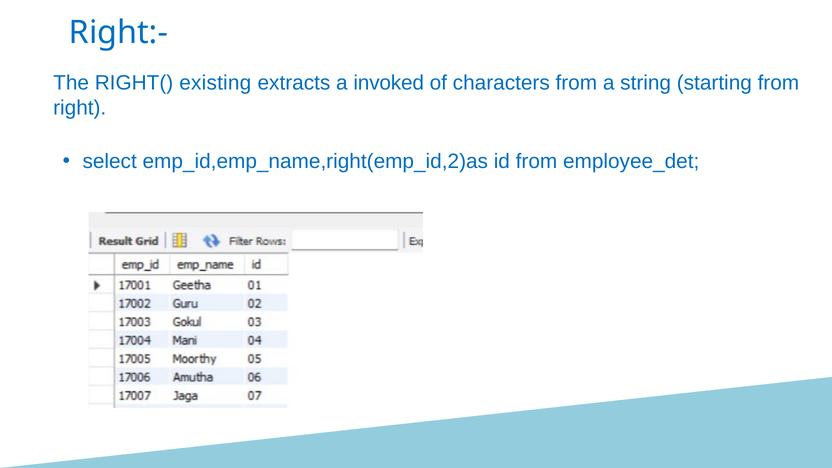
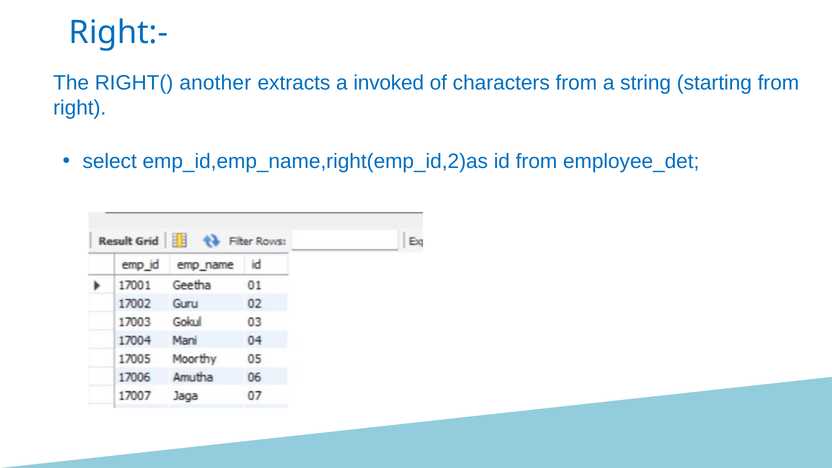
existing: existing -> another (215, 83)
